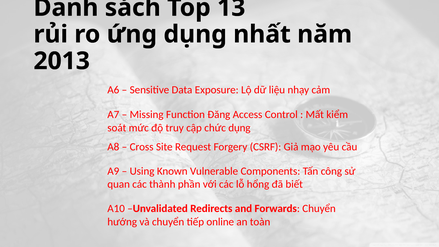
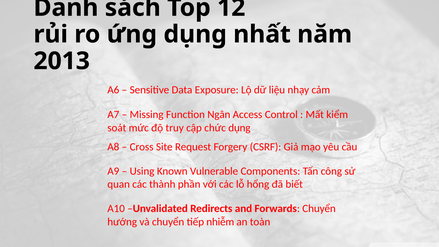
13: 13 -> 12 (231, 8)
Đăng: Đăng -> Ngân (219, 115)
online: online -> nhiễm (220, 222)
